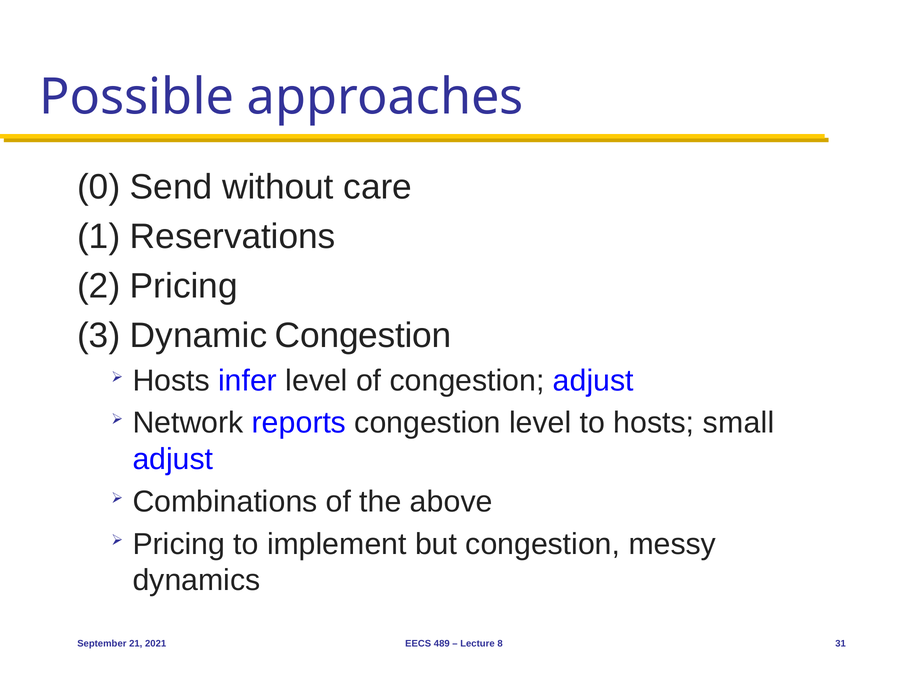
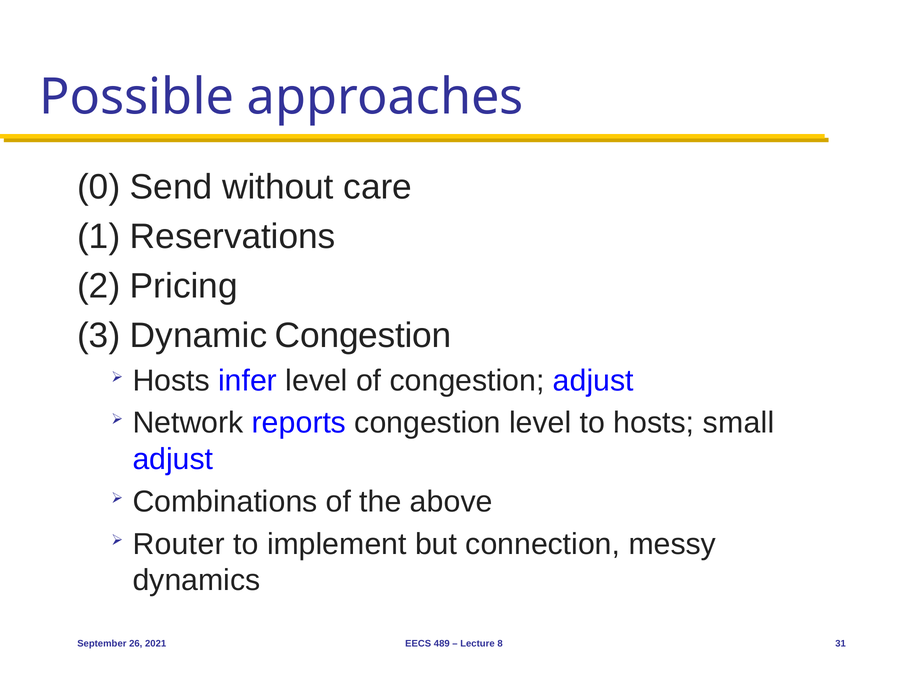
Pricing: Pricing -> Router (179, 544)
but congestion: congestion -> connection (543, 544)
21: 21 -> 26 (136, 644)
